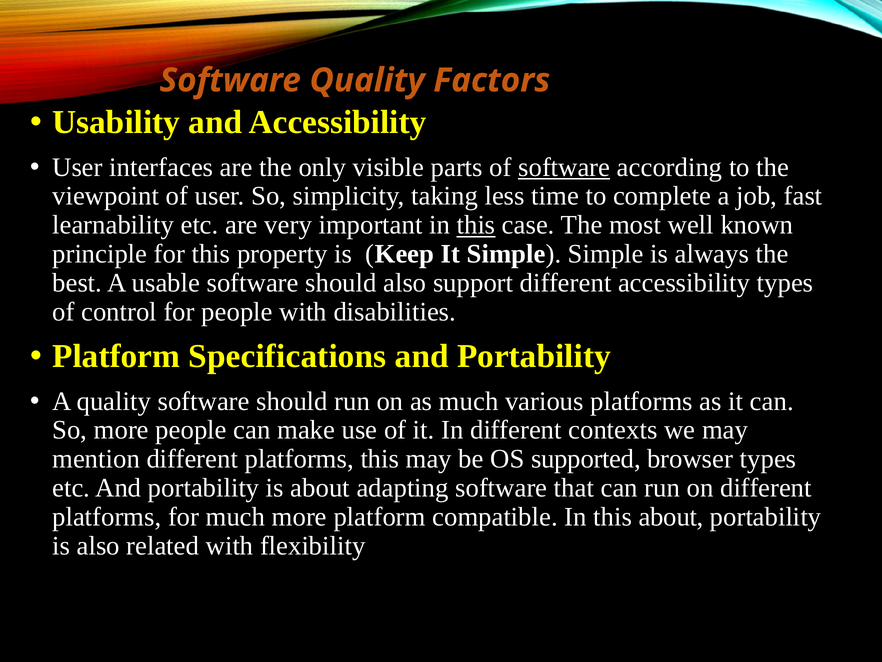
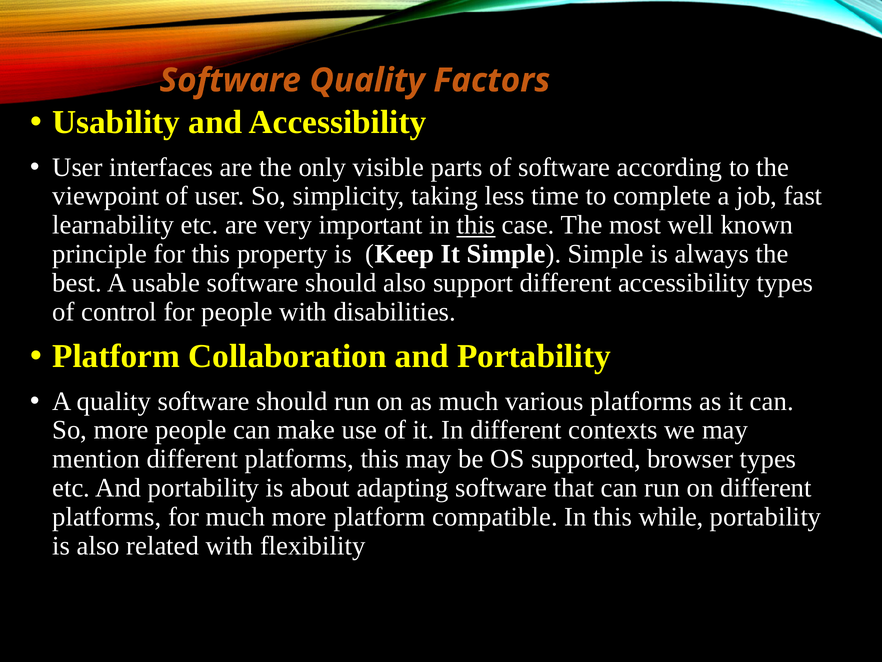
software underline: present -> none (564, 167)
Specifications: Specifications -> Collaboration (287, 356)
this about: about -> while (671, 516)
